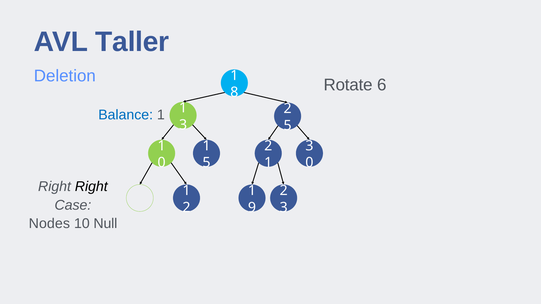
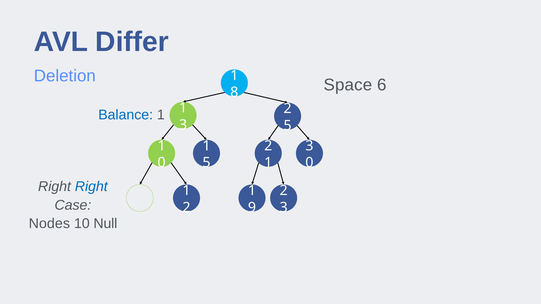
Taller: Taller -> Differ (132, 42)
Rotate: Rotate -> Space (348, 85)
Right colour: black -> blue (91, 187)
